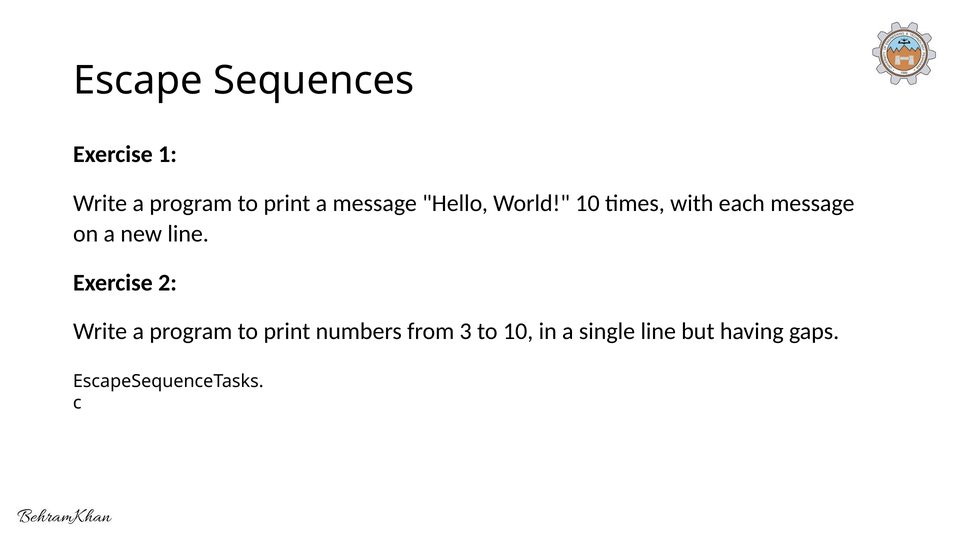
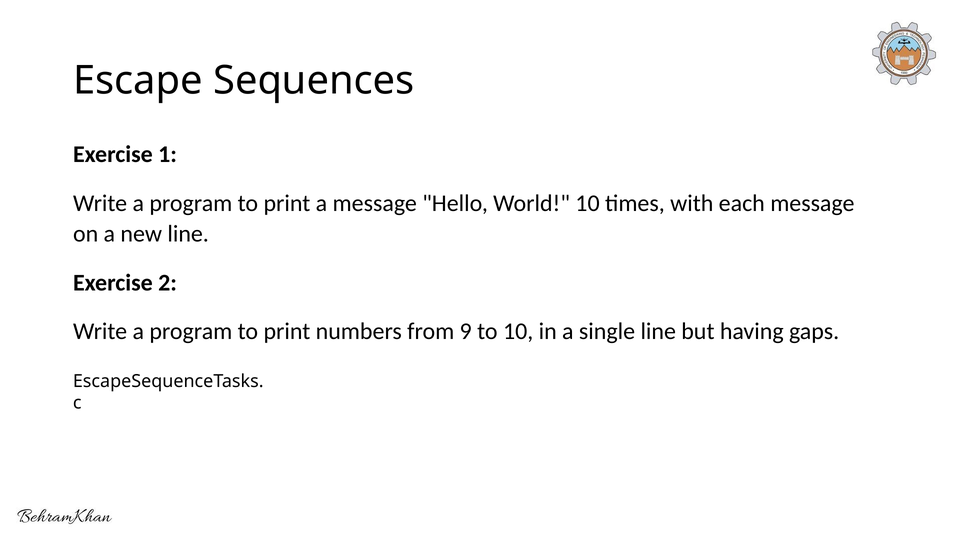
3: 3 -> 9 (466, 331)
